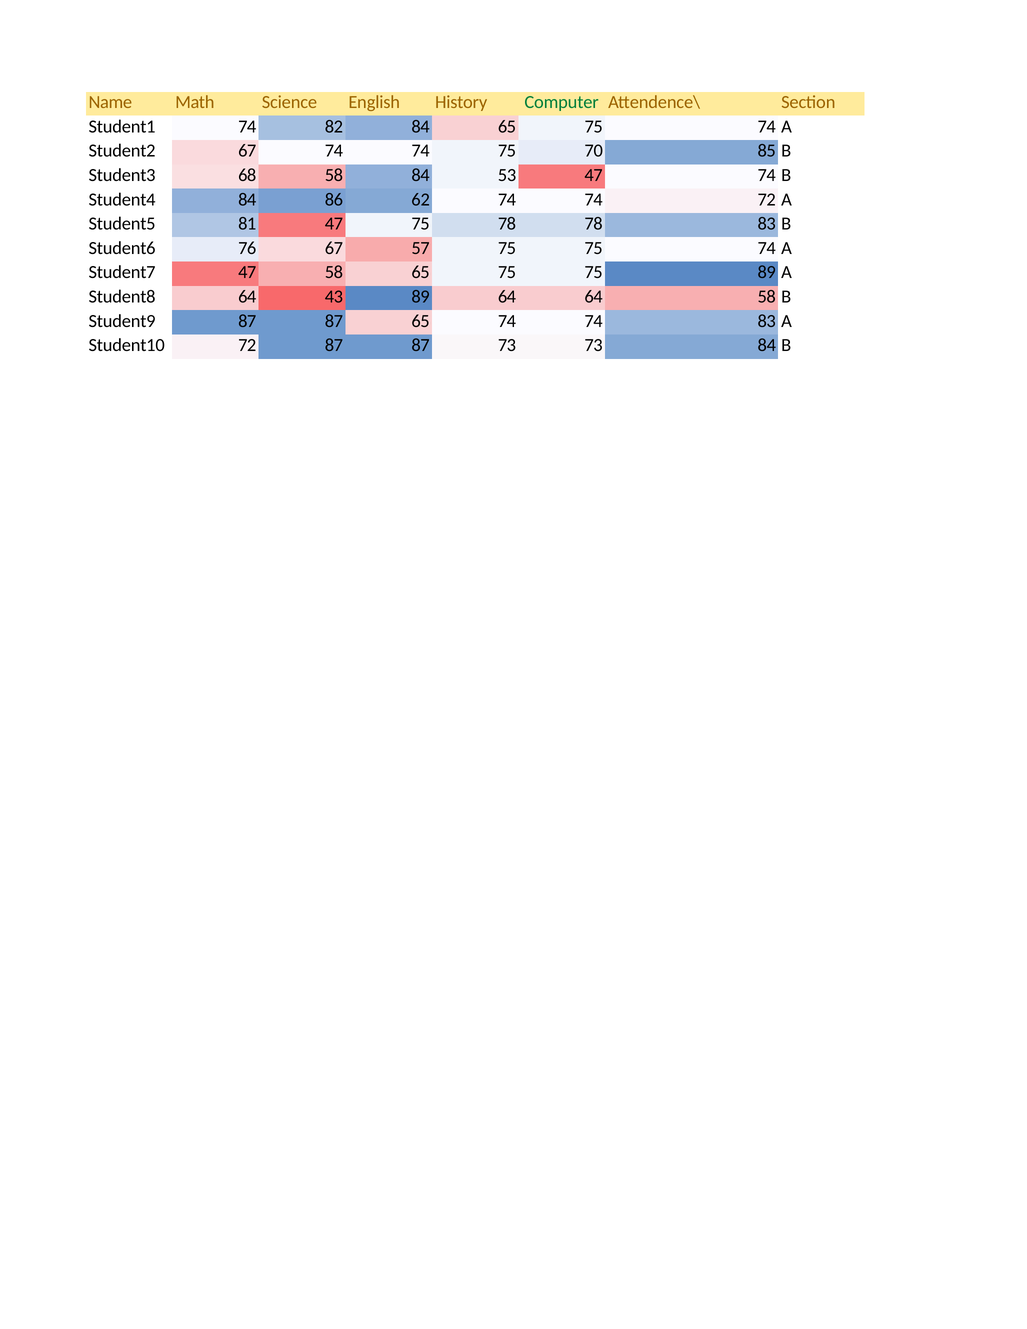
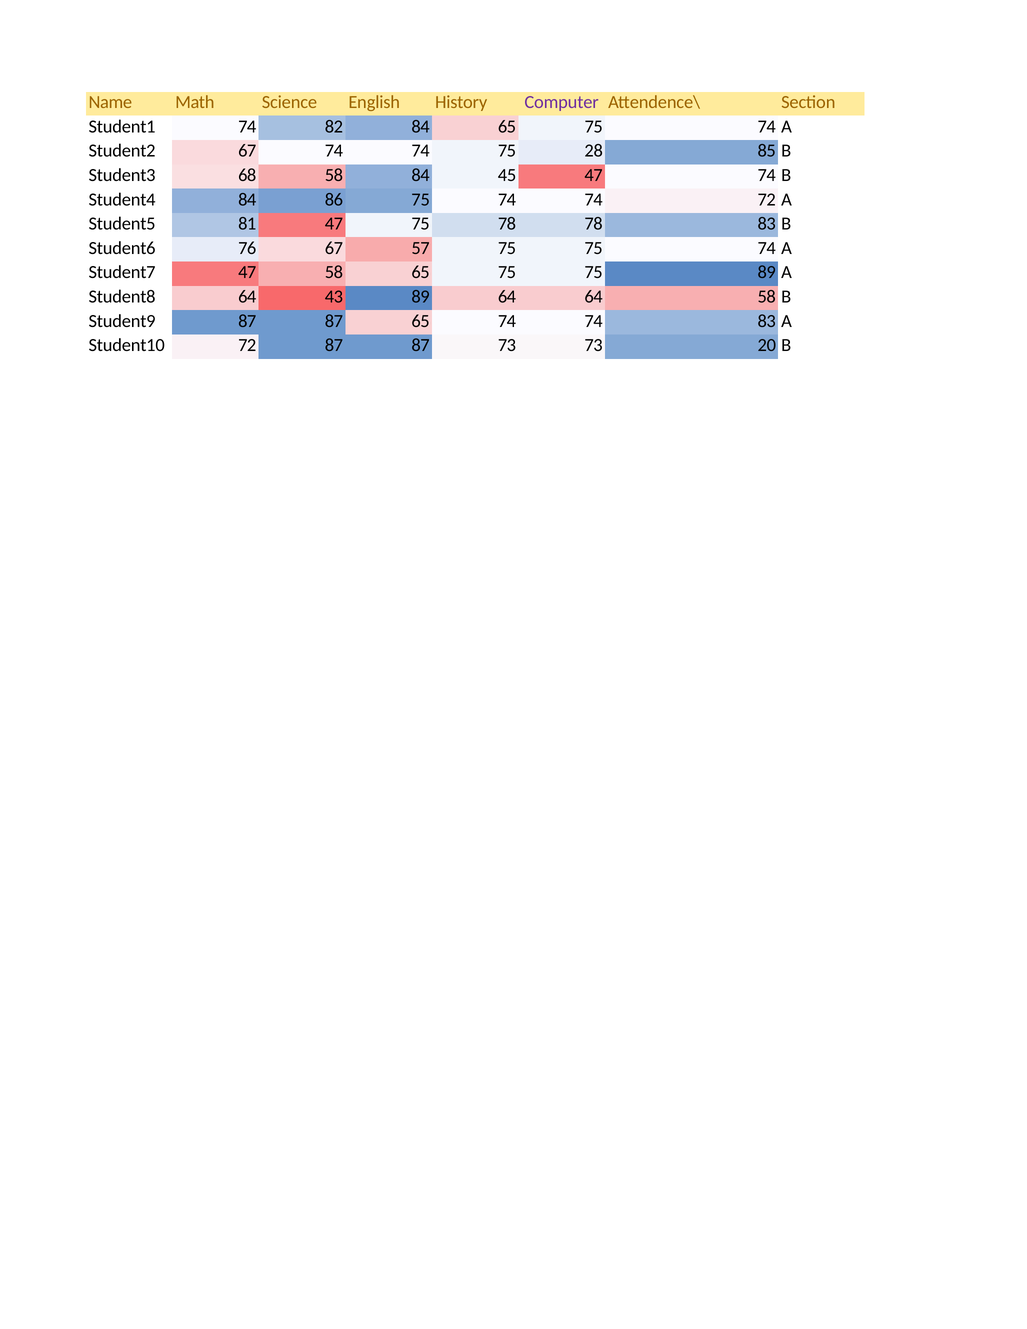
Computer colour: green -> purple (562, 102)
70: 70 -> 28 (594, 151)
53: 53 -> 45 (507, 175)
86 62: 62 -> 75 (421, 199)
73 84: 84 -> 20 (767, 345)
